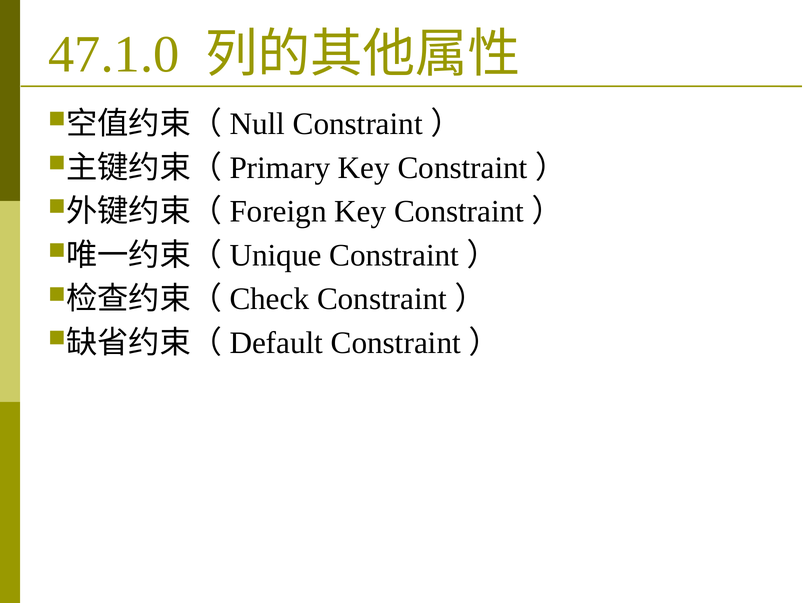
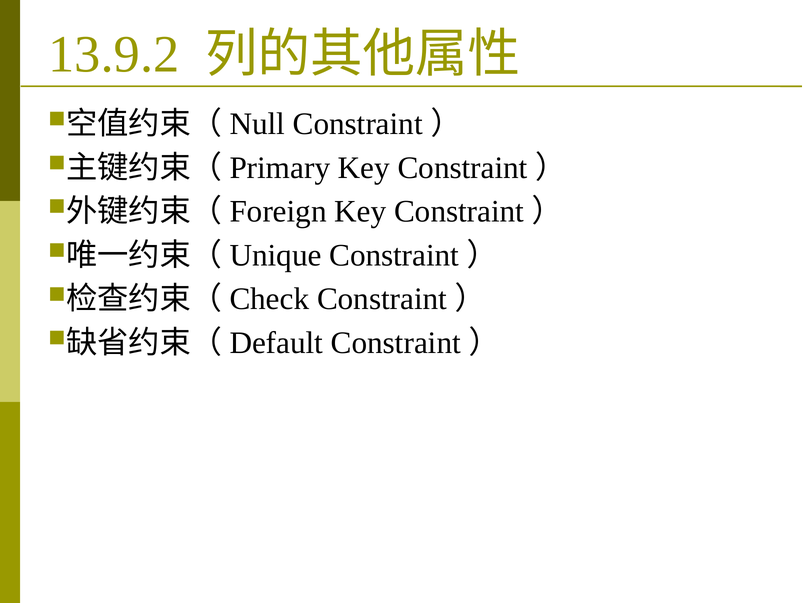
47.1.0: 47.1.0 -> 13.9.2 (114, 54)
